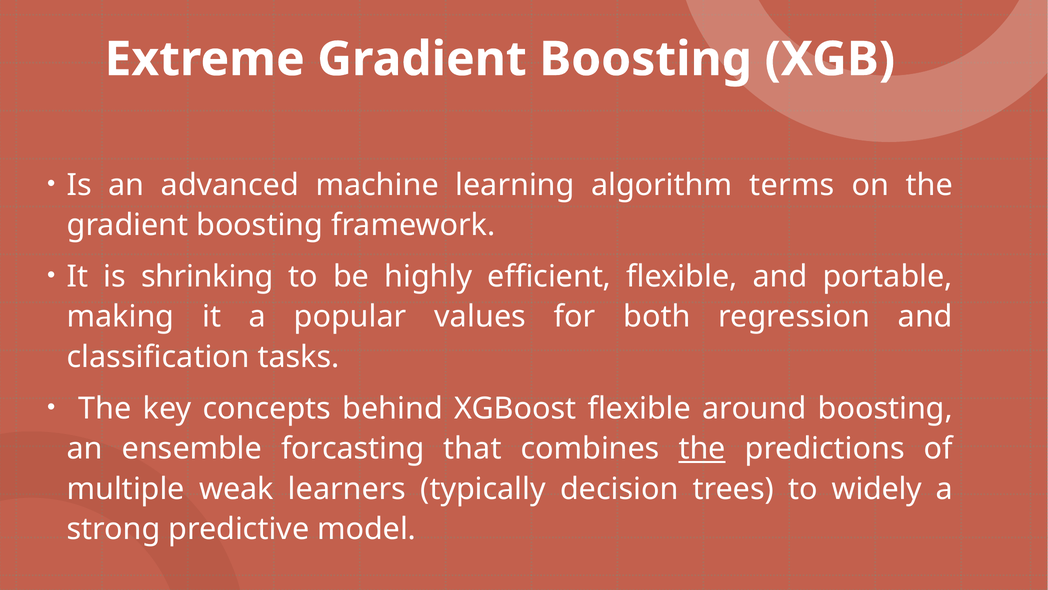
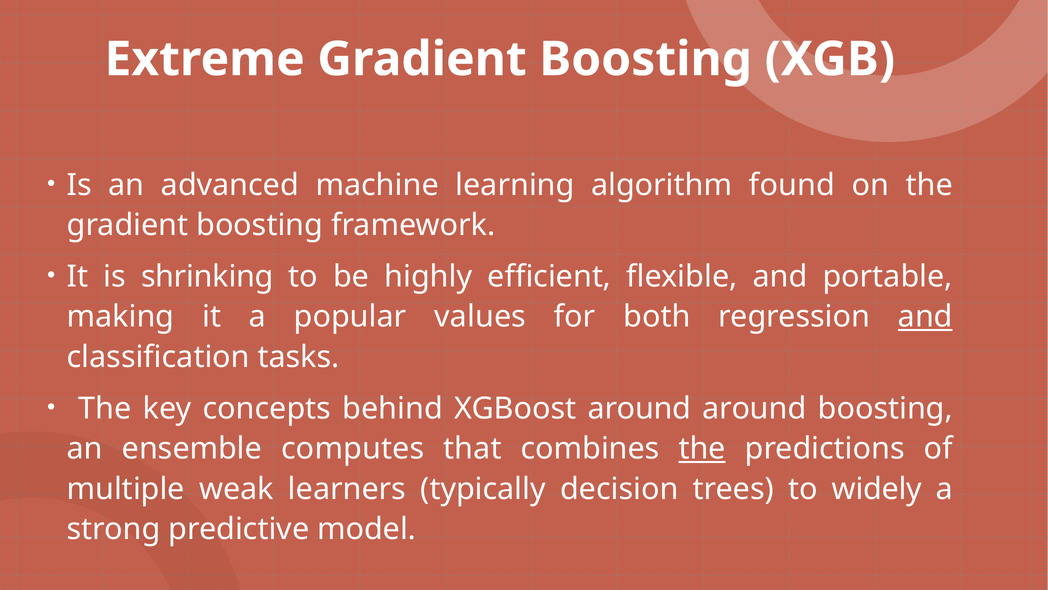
terms: terms -> found (792, 185)
and underline: none -> present (925, 317)
XGBoost flexible: flexible -> around (639, 408)
forcasting: forcasting -> computes (353, 448)
